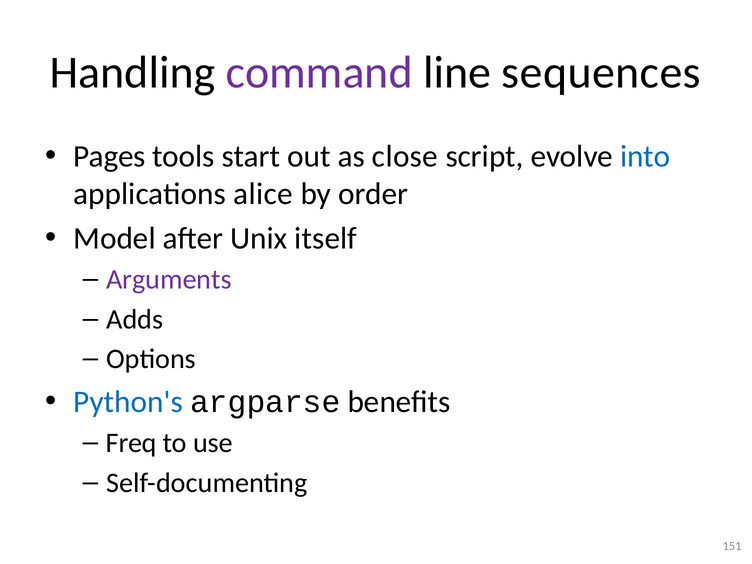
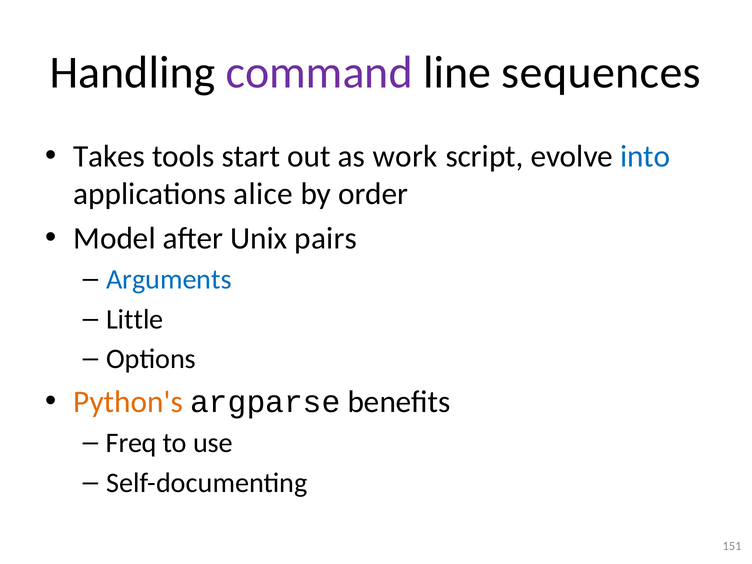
Pages: Pages -> Takes (109, 156)
close: close -> work (405, 156)
itself: itself -> pairs (326, 238)
Arguments colour: purple -> blue (169, 280)
Adds: Adds -> Little (135, 319)
Python's colour: blue -> orange (128, 402)
